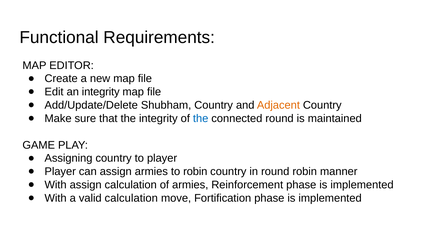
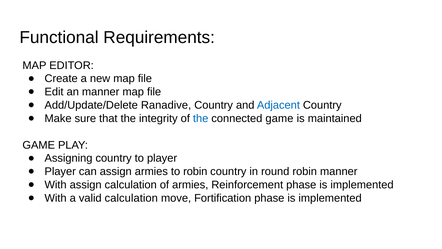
an integrity: integrity -> manner (101, 92)
Shubham: Shubham -> Ranadive (166, 105)
Adjacent colour: orange -> blue (278, 105)
connected round: round -> game (279, 118)
